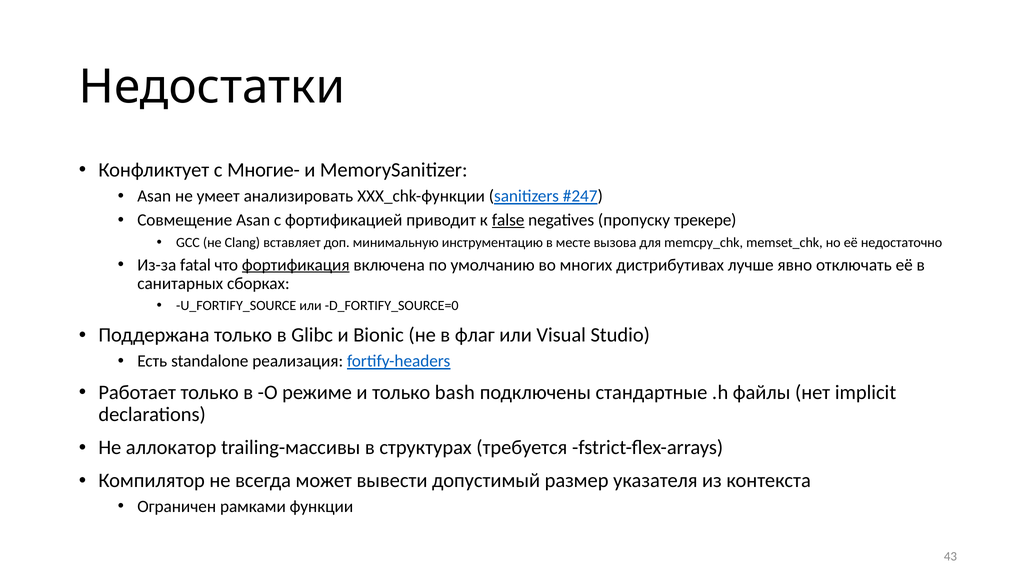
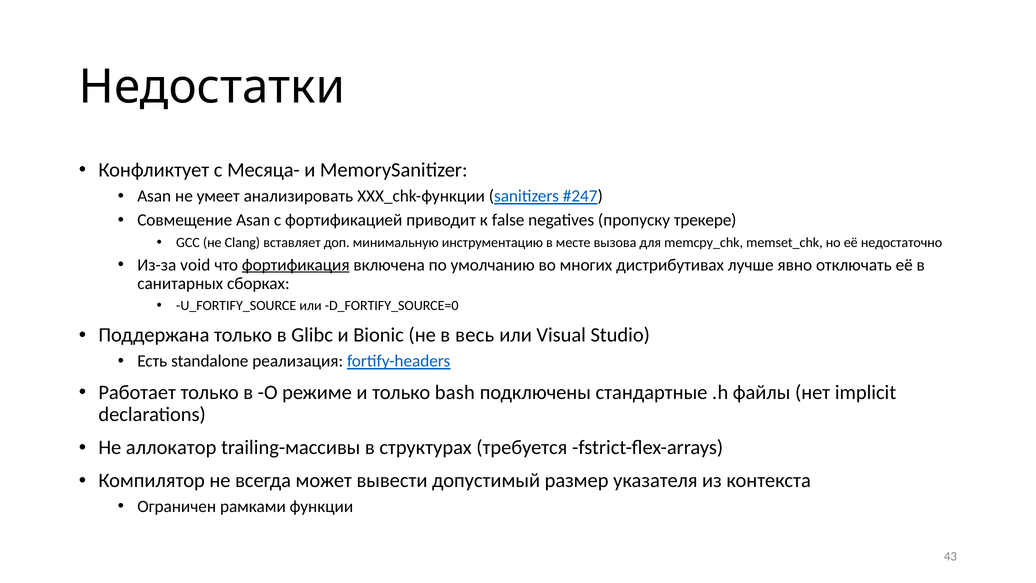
Многие-: Многие- -> Месяца- (263, 170)
false underline: present -> none (508, 220)
fatal: fatal -> void (195, 265)
флаг: флаг -> весь (475, 335)
